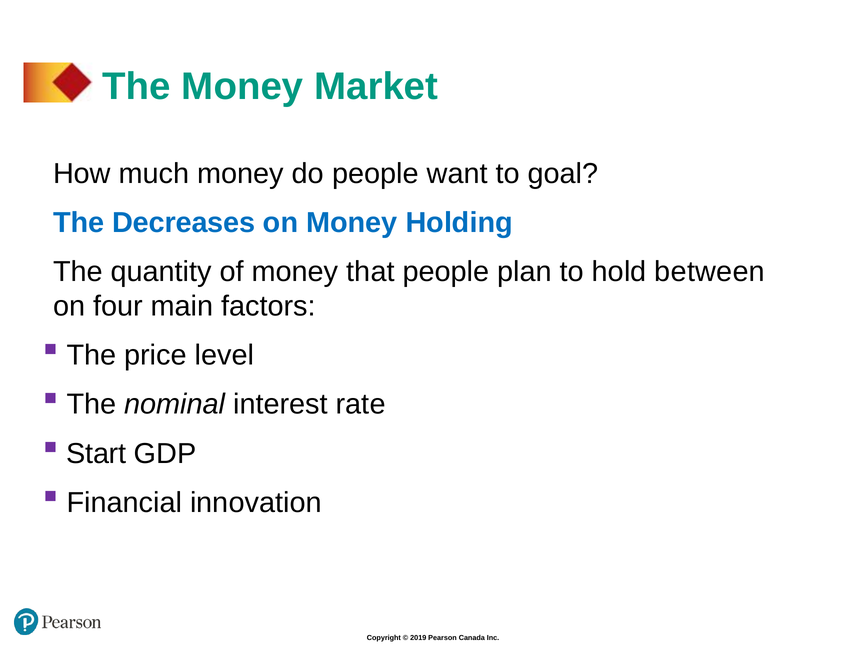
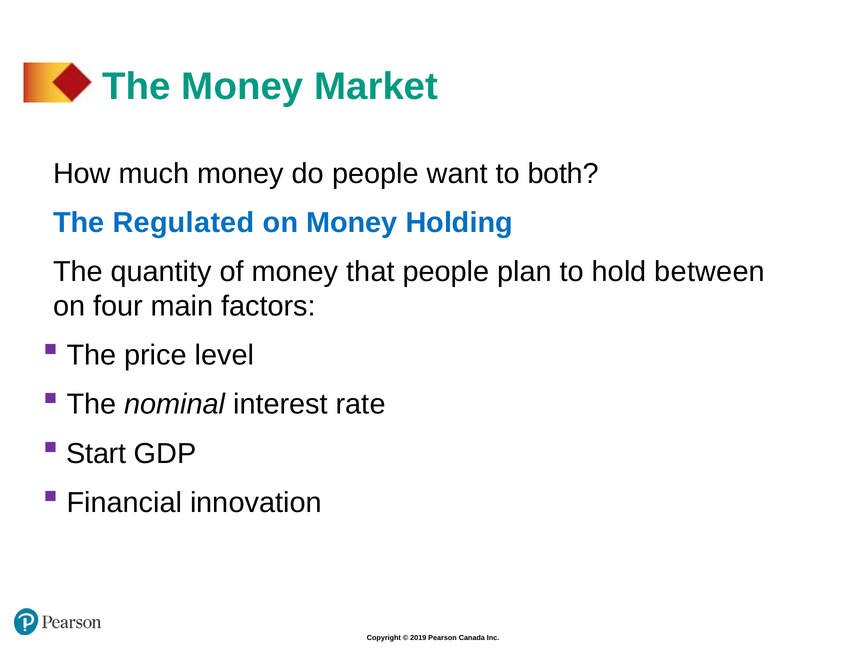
goal: goal -> both (563, 174)
Decreases: Decreases -> Regulated (184, 223)
